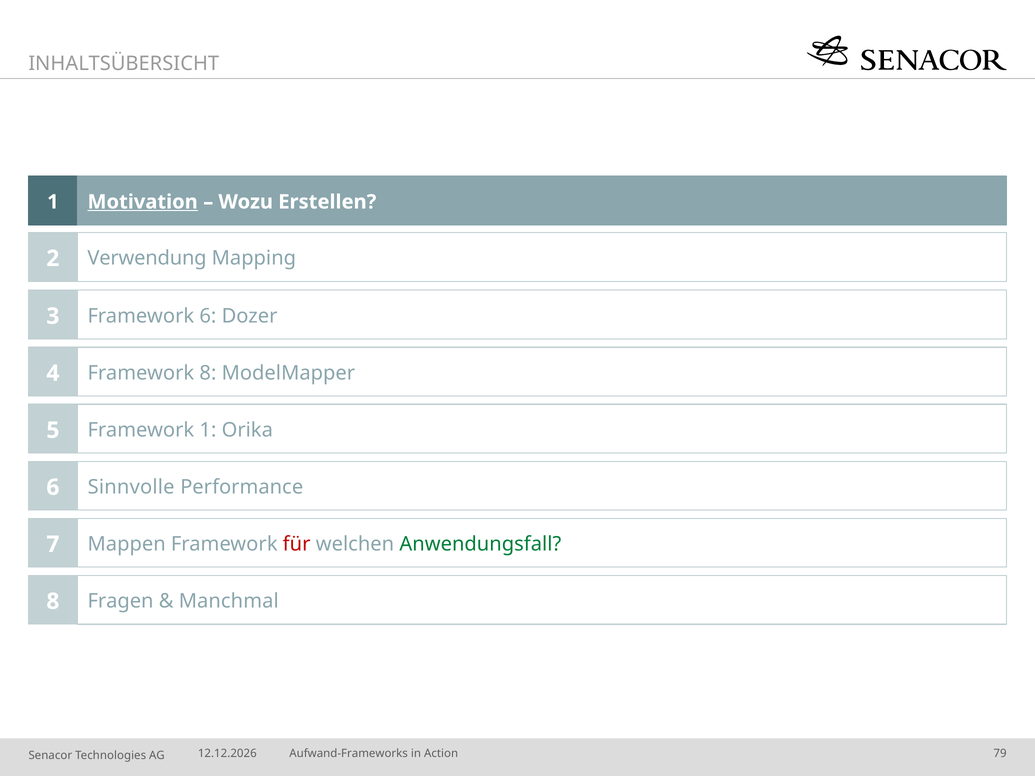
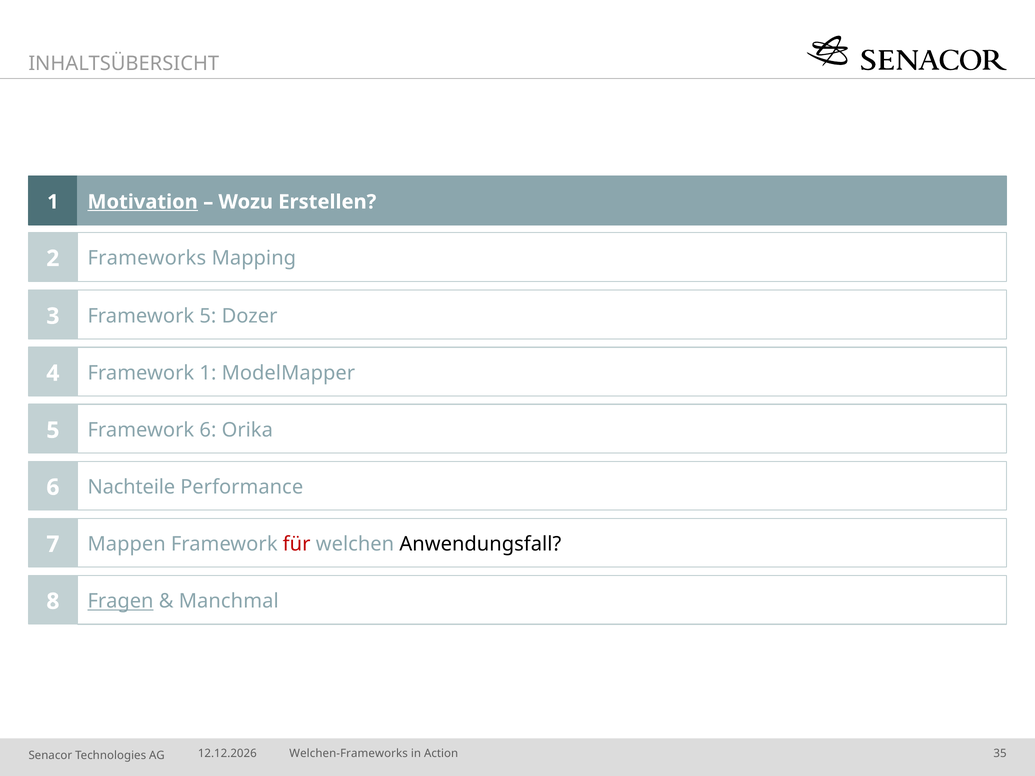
Verwendung: Verwendung -> Frameworks (147, 258)
Framework 6: 6 -> 5 (208, 316)
Framework 8: 8 -> 1 (208, 373)
Framework 1: 1 -> 6 (208, 430)
Sinnvolle: Sinnvolle -> Nachteile (131, 487)
Anwendungsfall colour: green -> black (480, 544)
Fragen underline: none -> present (121, 601)
Aufwand-Frameworks: Aufwand-Frameworks -> Welchen-Frameworks (349, 754)
79: 79 -> 35 (1000, 754)
